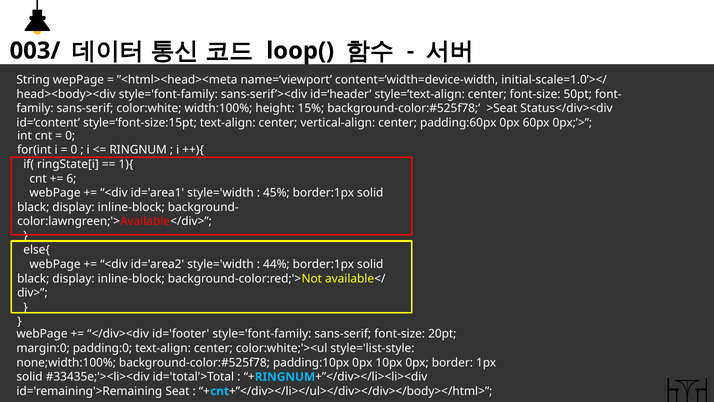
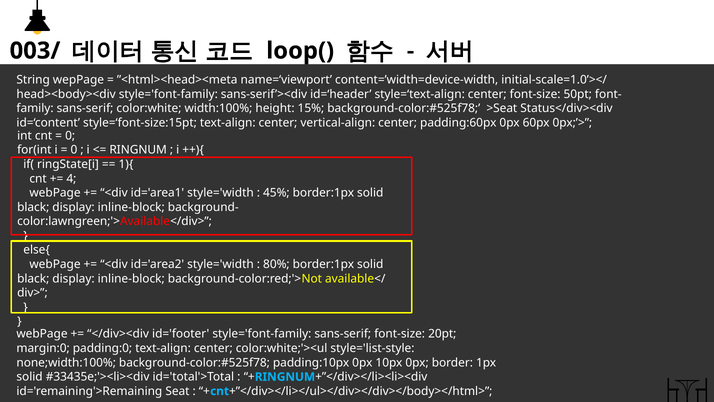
6: 6 -> 4 (71, 178)
44%: 44% -> 80% (276, 264)
